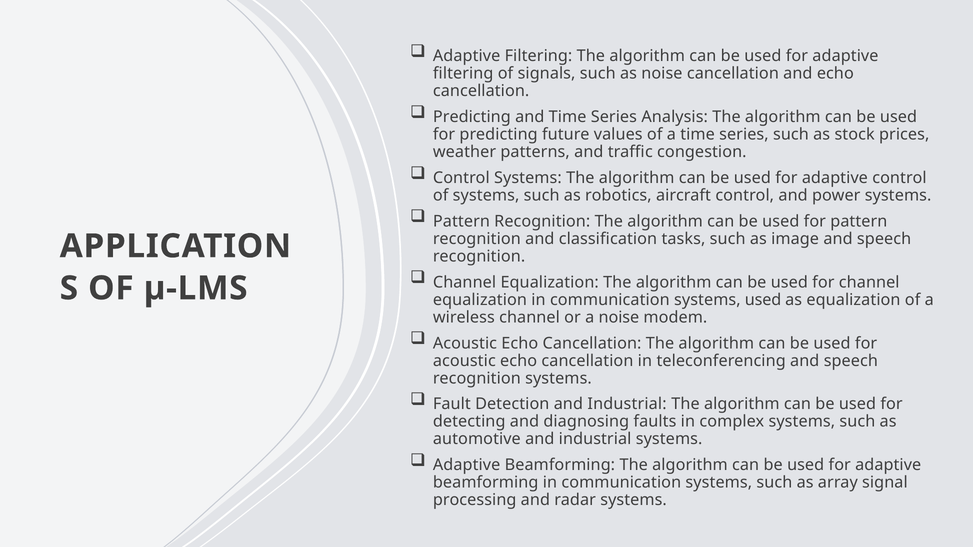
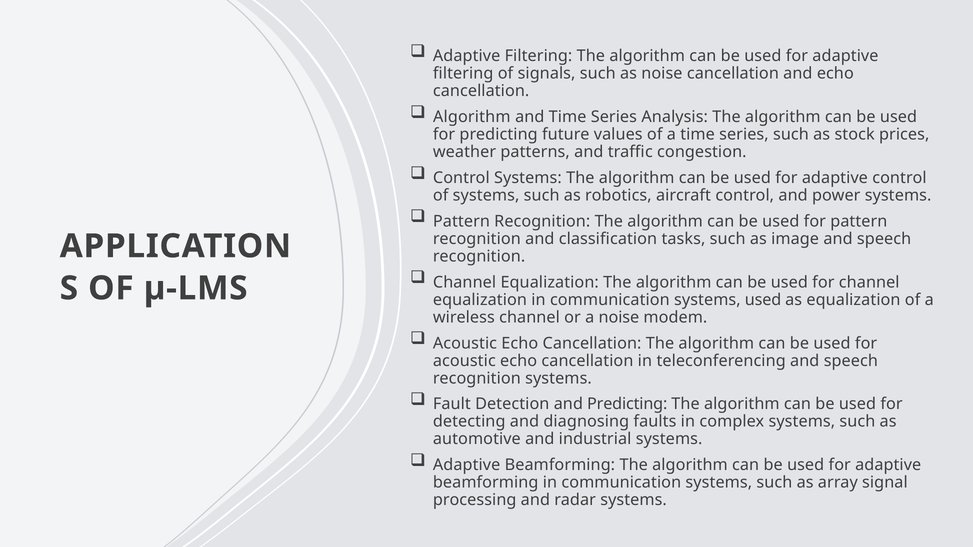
Predicting: Predicting -> Algorithm (472, 117)
Detection and Industrial: Industrial -> Predicting (627, 404)
